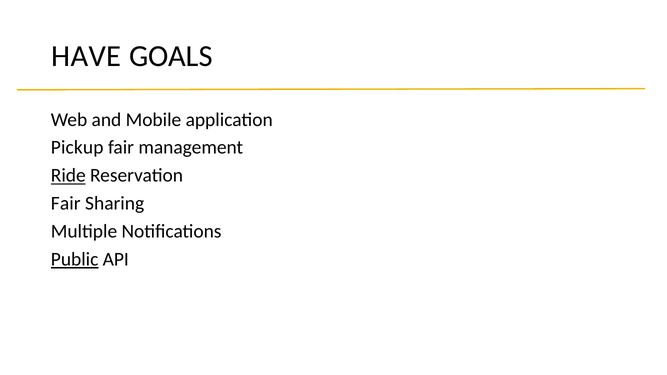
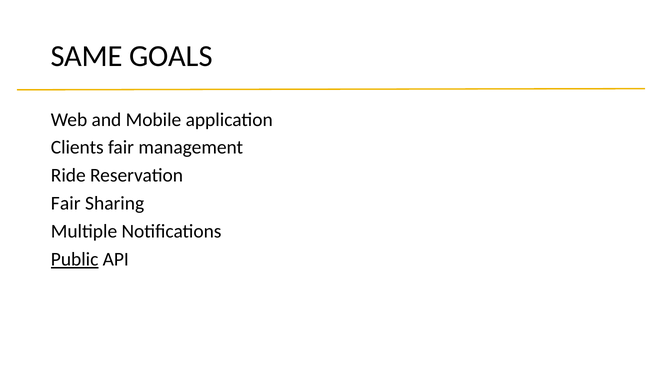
HAVE: HAVE -> SAME (87, 56)
Pickup: Pickup -> Clients (77, 148)
Ride underline: present -> none (68, 176)
